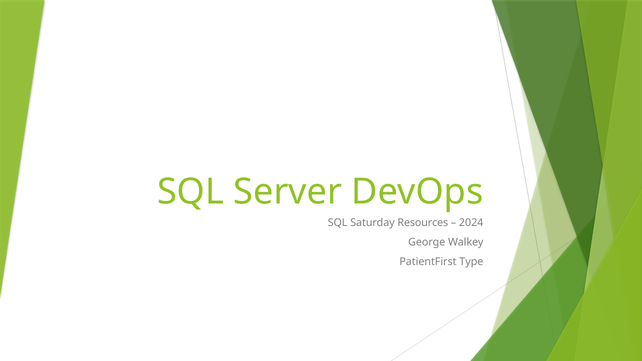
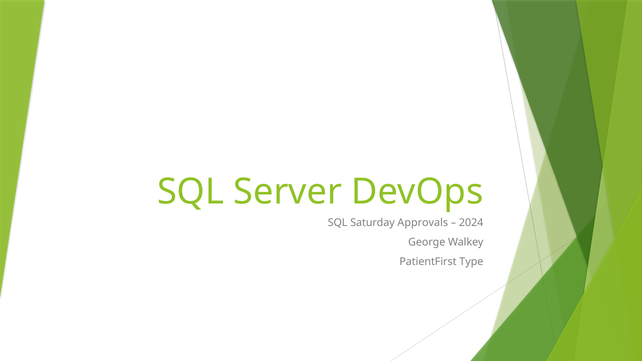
Resources: Resources -> Approvals (423, 223)
